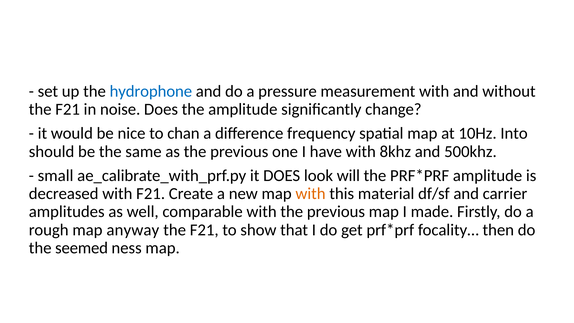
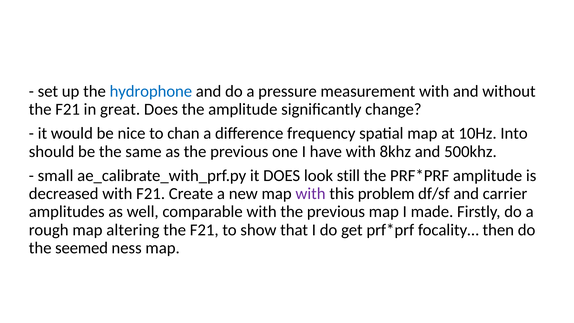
noise: noise -> great (120, 109)
will: will -> still (348, 176)
with colour: orange -> purple (311, 194)
material: material -> problem (386, 194)
anyway: anyway -> altering (133, 230)
